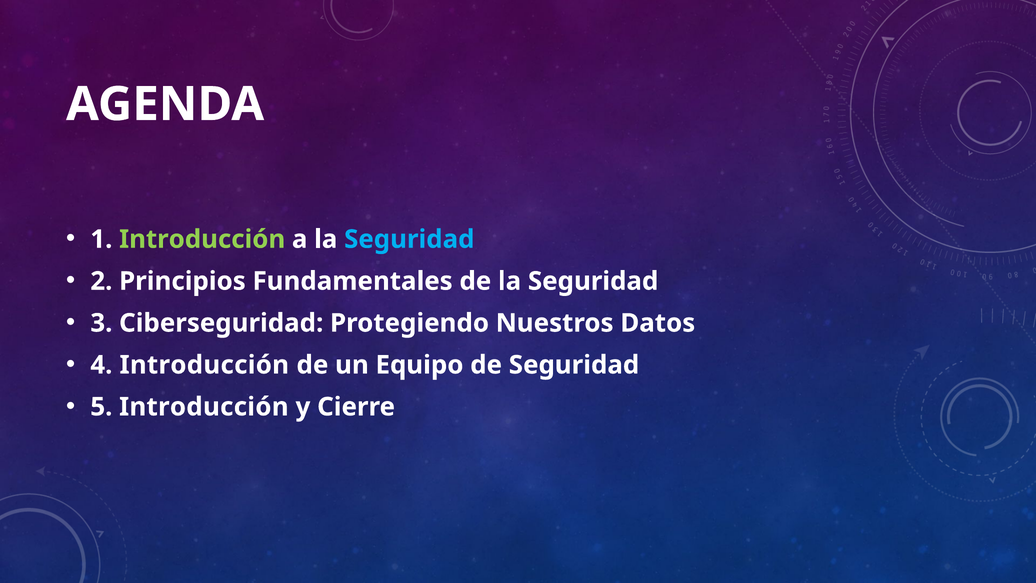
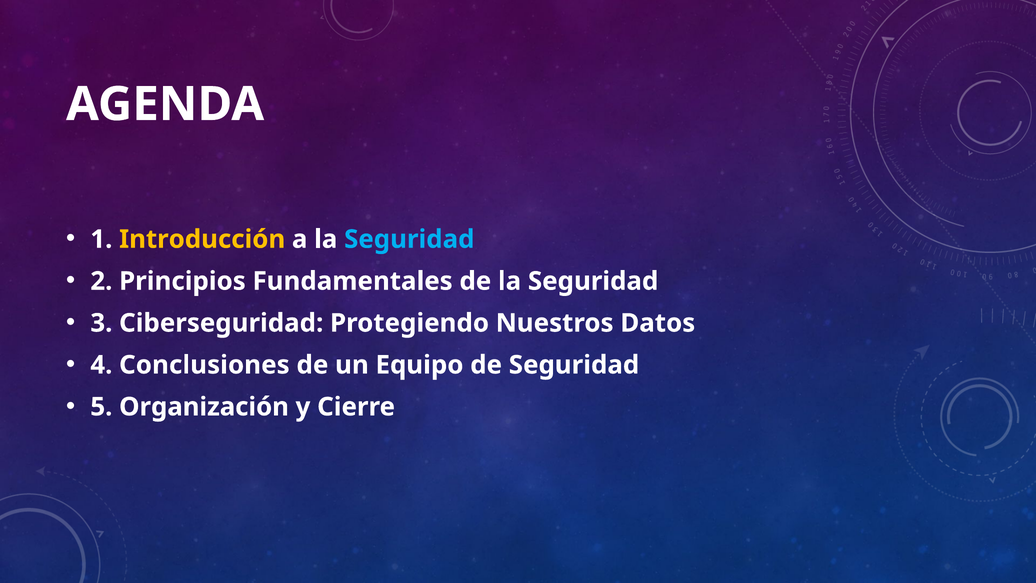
Introducción colour: light green -> yellow (202, 239)
4 Introducción: Introducción -> Conclusiones (204, 365)
5 Introducción: Introducción -> Organización (204, 407)
